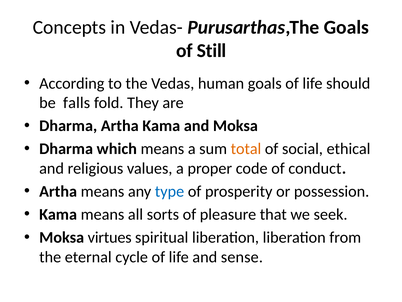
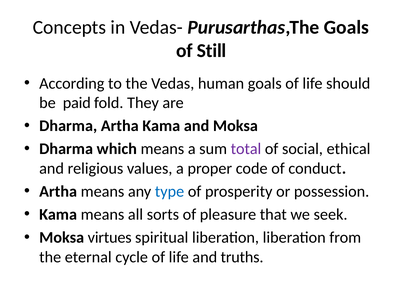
falls: falls -> paid (77, 103)
total colour: orange -> purple (246, 149)
sense: sense -> truths (242, 257)
